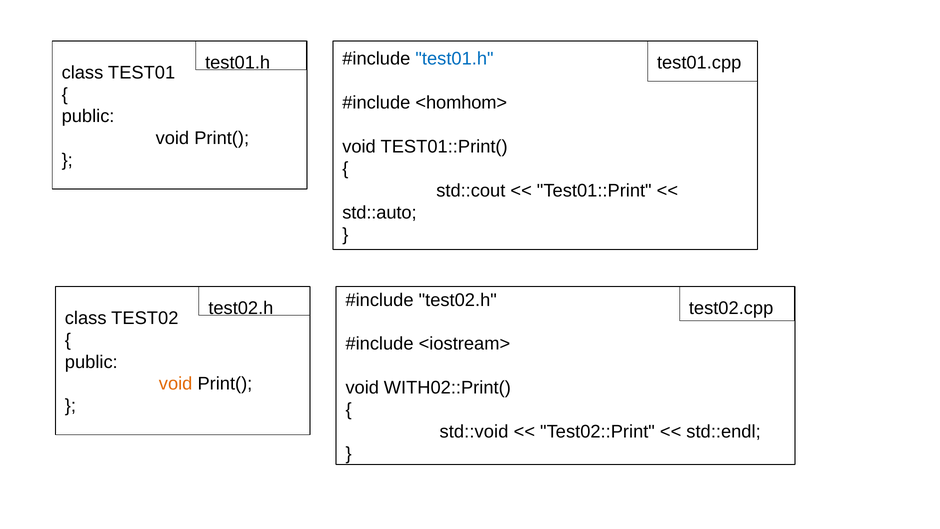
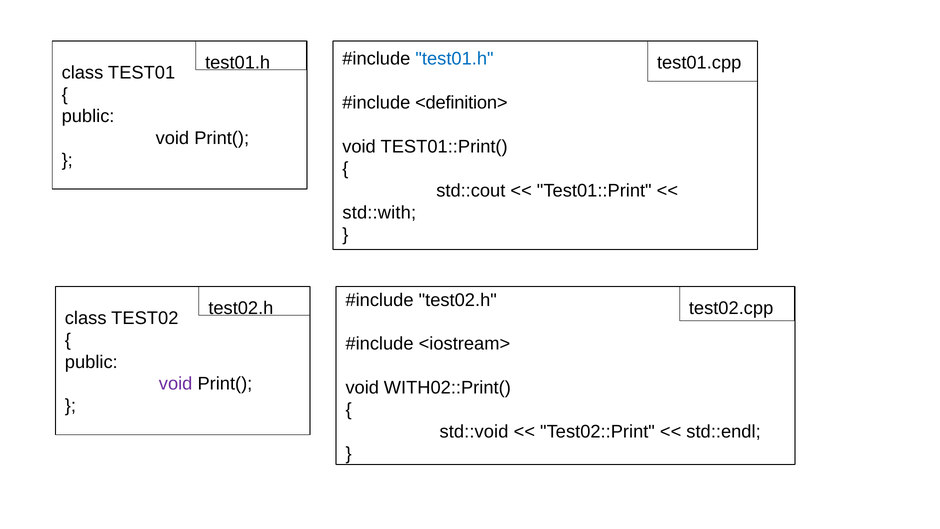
<homhom>: <homhom> -> <definition> (461, 103)
std::auto: std::auto -> std::with (379, 212)
void colour: orange -> purple (176, 384)
